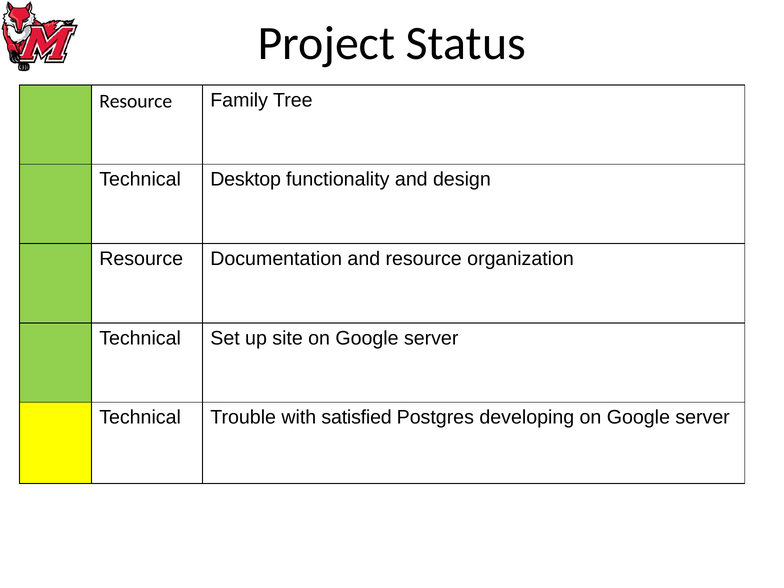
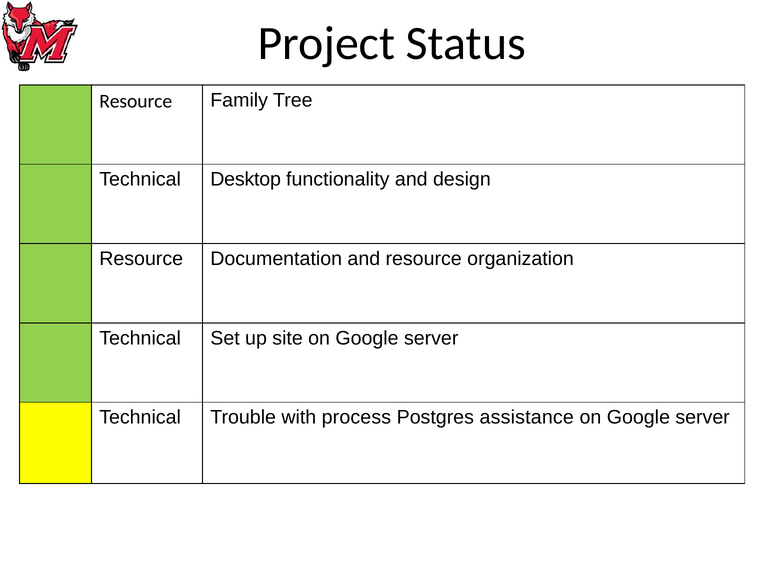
satisfied: satisfied -> process (356, 417)
developing: developing -> assistance (527, 417)
